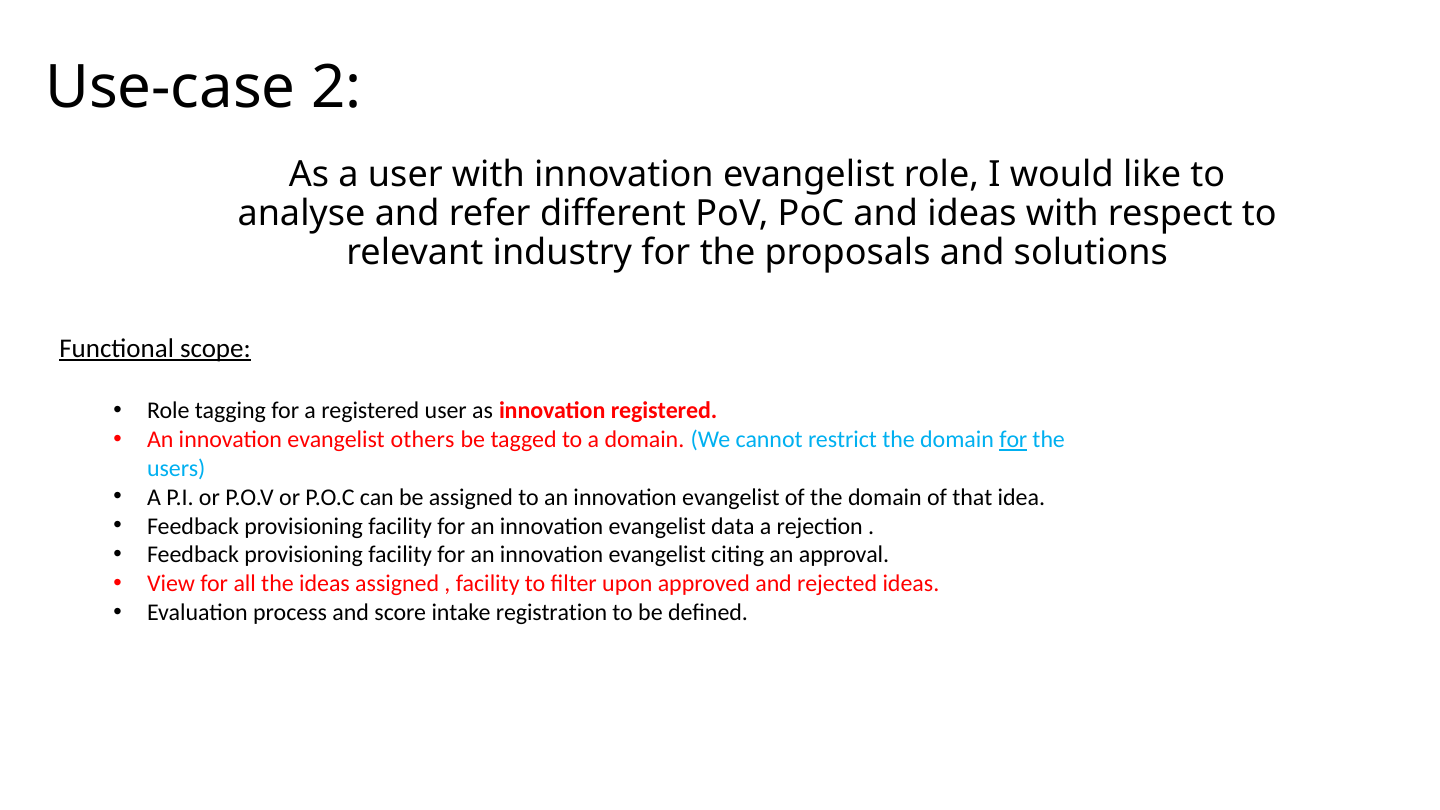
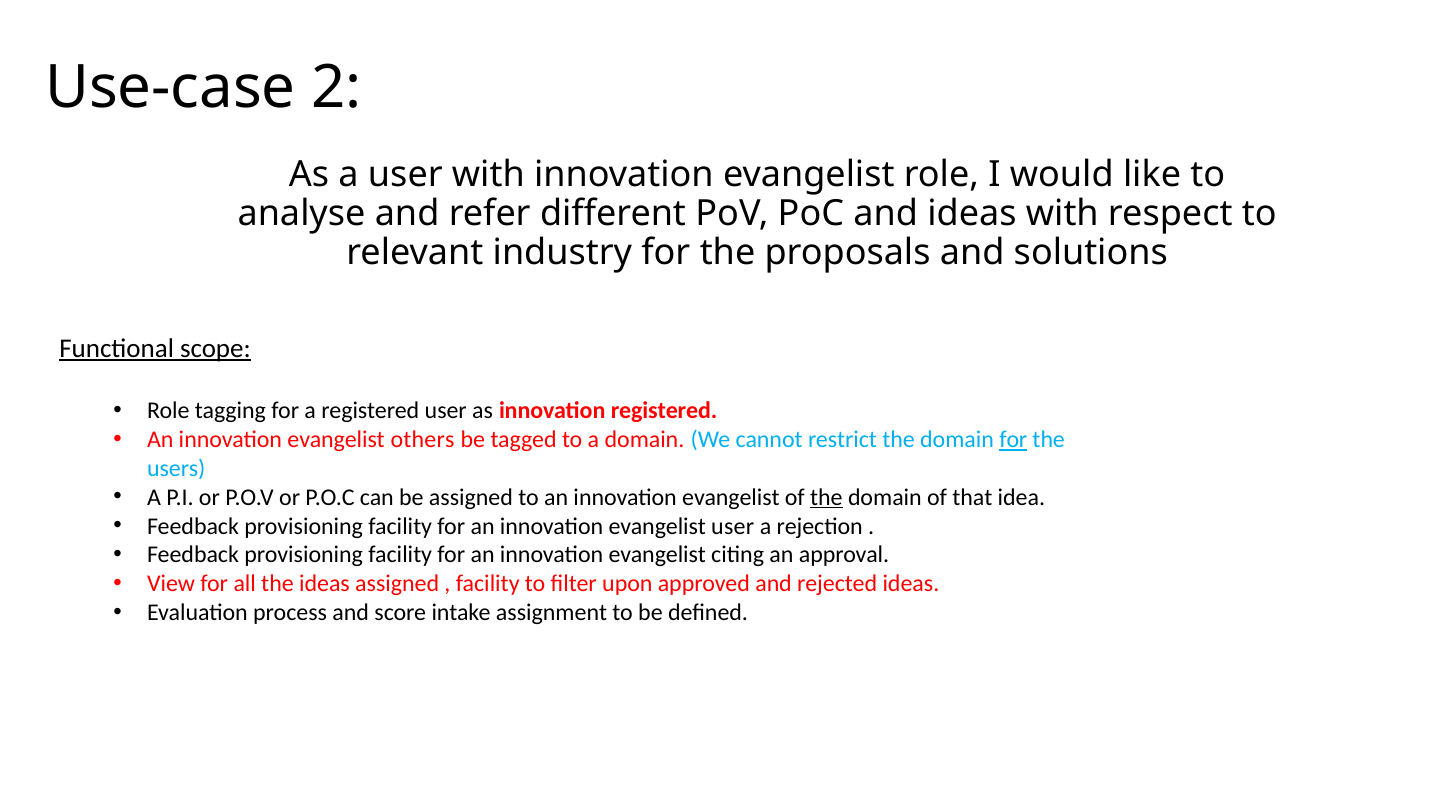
the underline: none -> present (826, 497)
evangelist data: data -> user (733, 526)
registration: registration -> assignment (552, 613)
